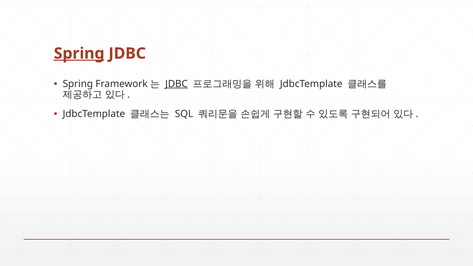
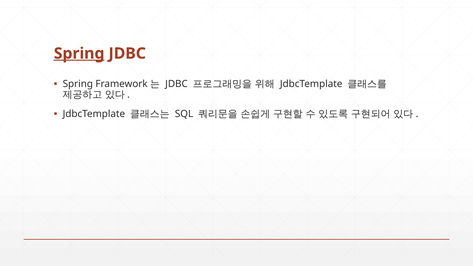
JDBC underline: present -> none (177, 84)
